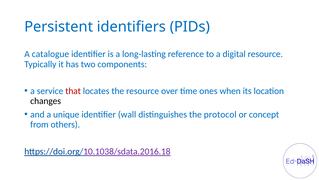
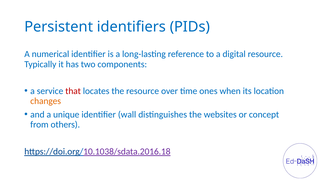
catalogue: catalogue -> numerical (50, 54)
changes colour: black -> orange (46, 101)
protocol: protocol -> websites (220, 114)
